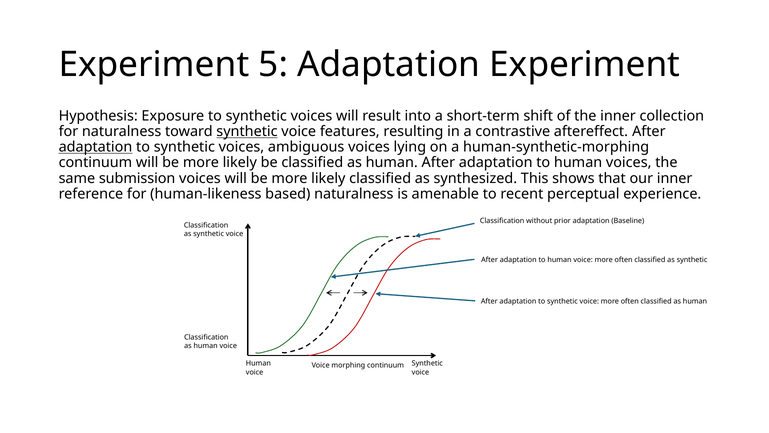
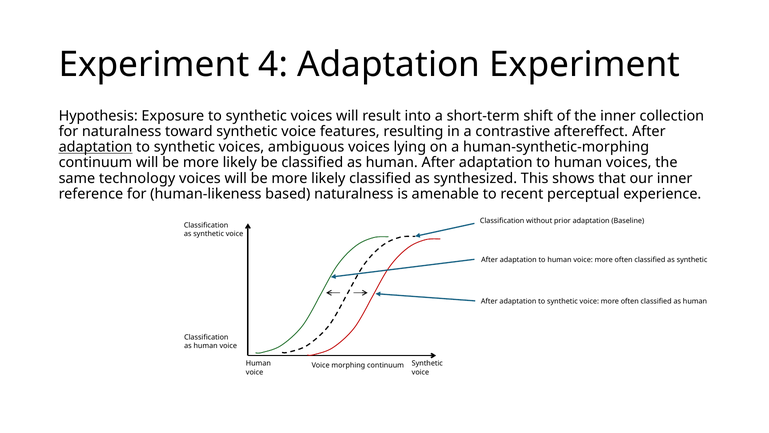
5: 5 -> 4 (273, 65)
synthetic underline: present -> none (247, 131)
submission: submission -> technology (137, 178)
